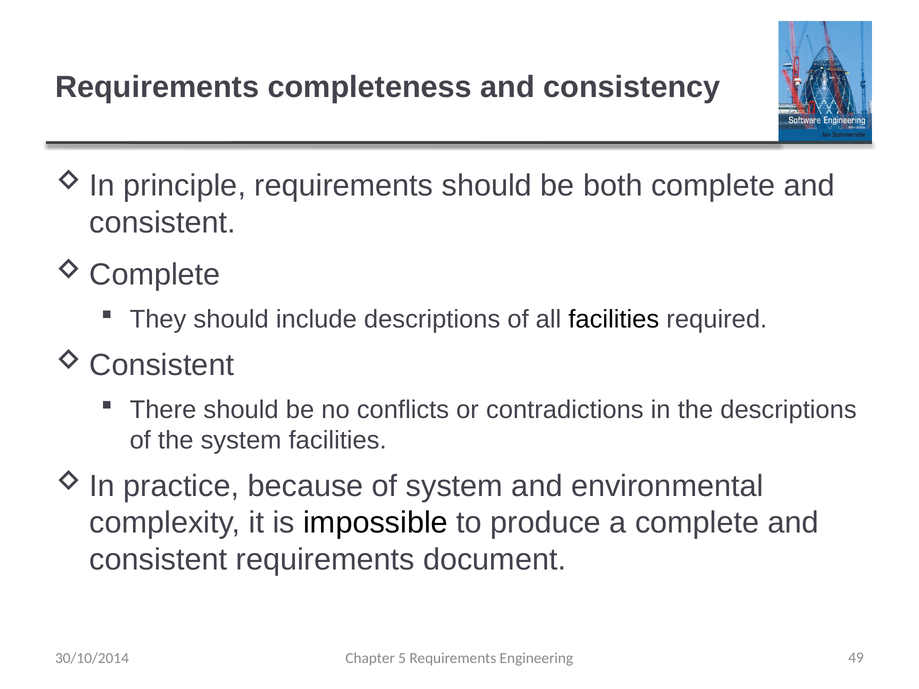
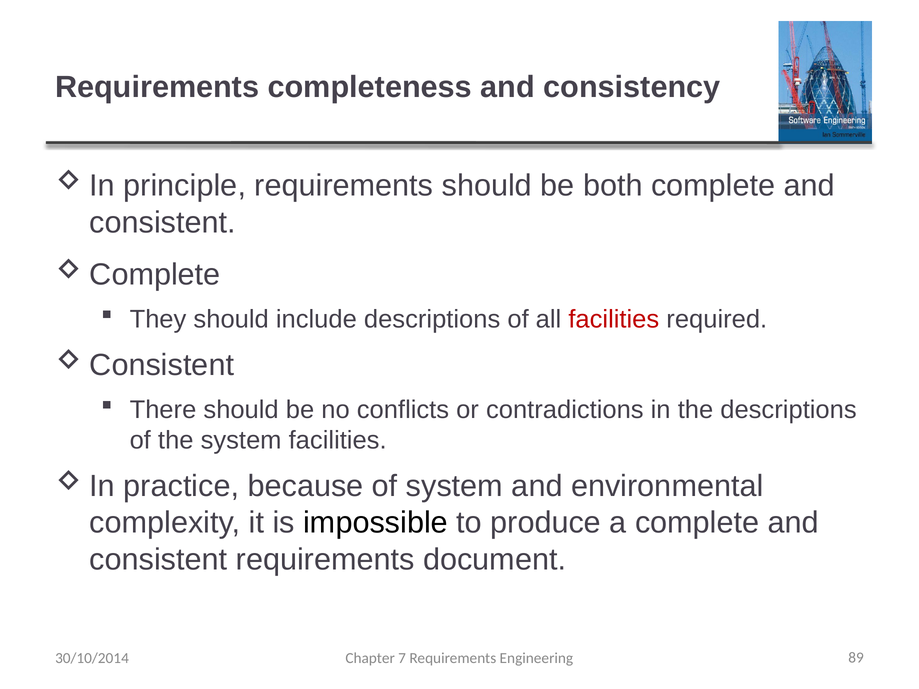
facilities colour: black -> red (614, 320)
5: 5 -> 7 (402, 658)
49: 49 -> 89 (856, 658)
